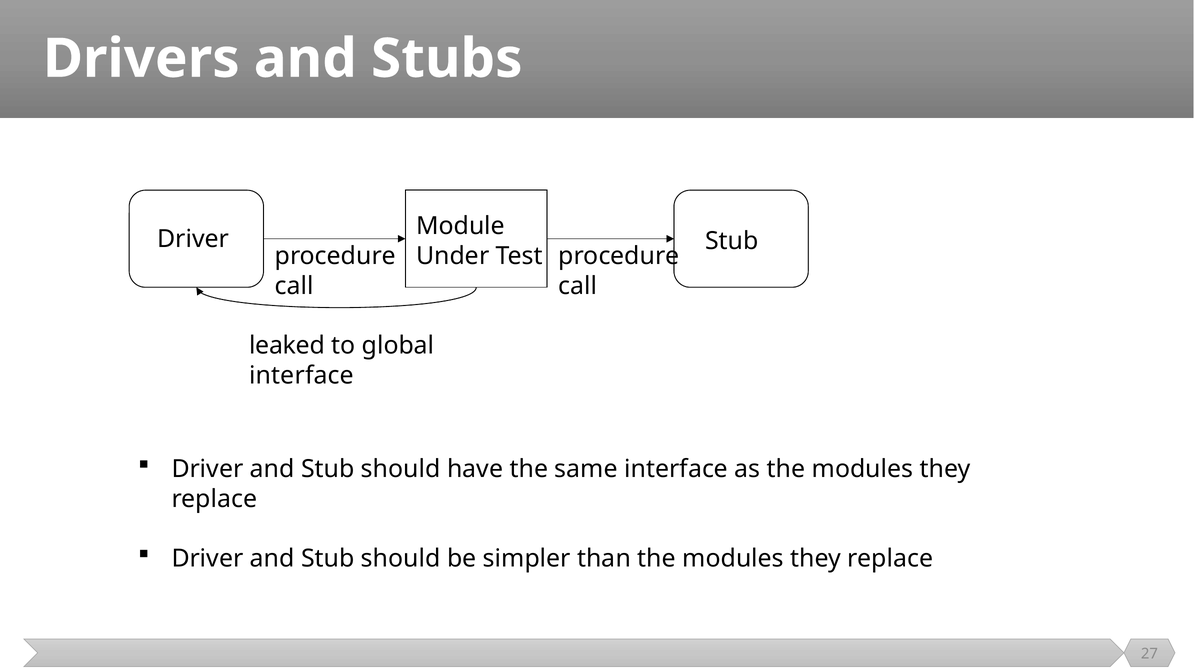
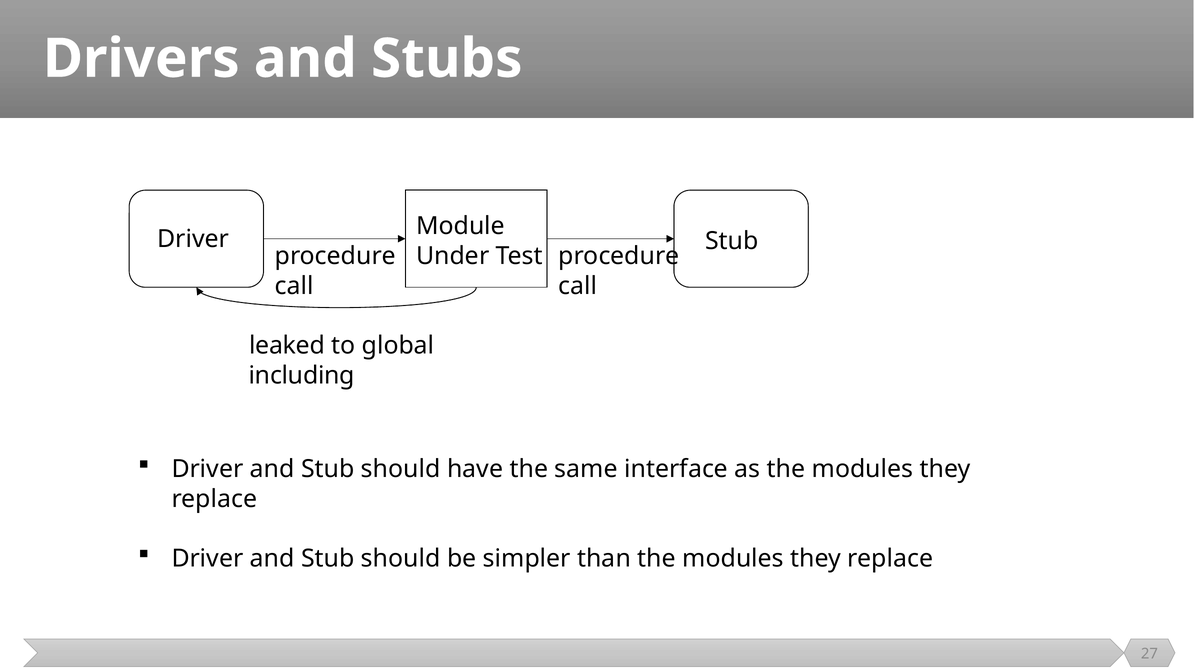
interface: interface -> including (302, 375)
